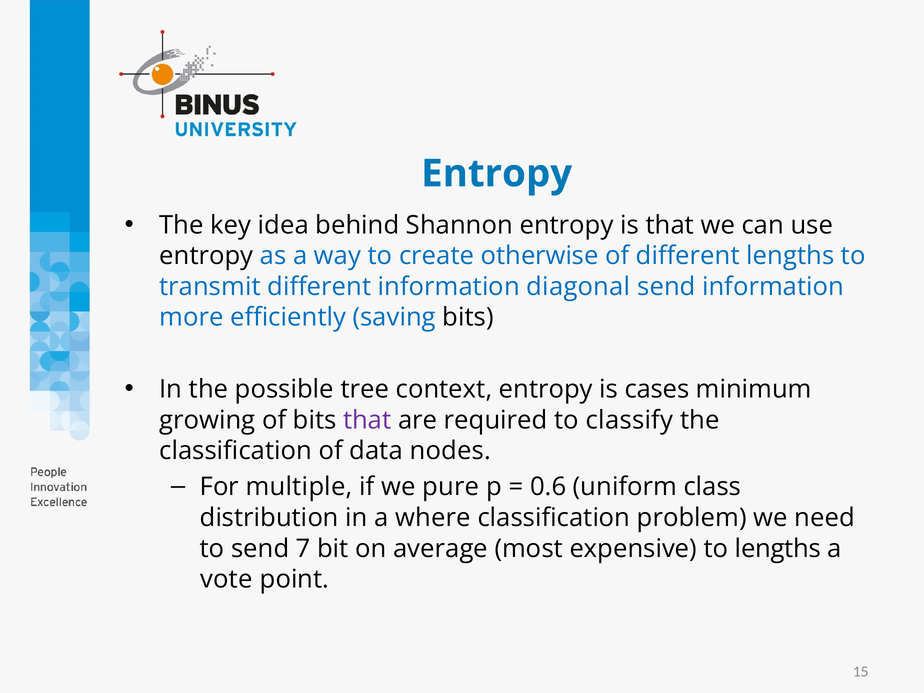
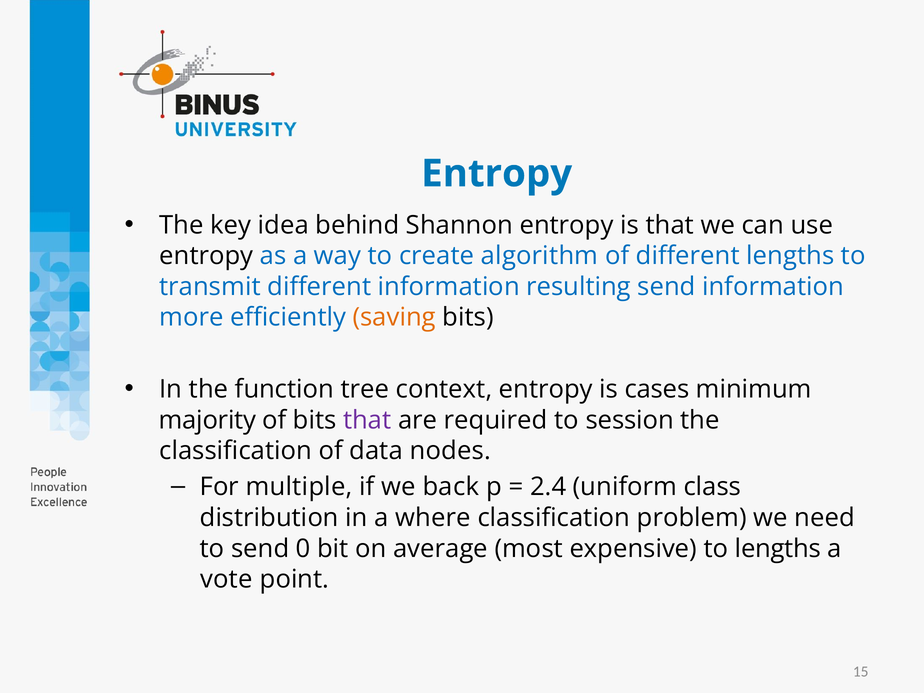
otherwise: otherwise -> algorithm (540, 256)
diagonal: diagonal -> resulting (579, 287)
saving colour: blue -> orange (394, 318)
possible: possible -> function (284, 389)
growing: growing -> majority (208, 420)
classify: classify -> session (630, 420)
pure: pure -> back (451, 487)
0.6: 0.6 -> 2.4 (548, 487)
7: 7 -> 0 (303, 549)
